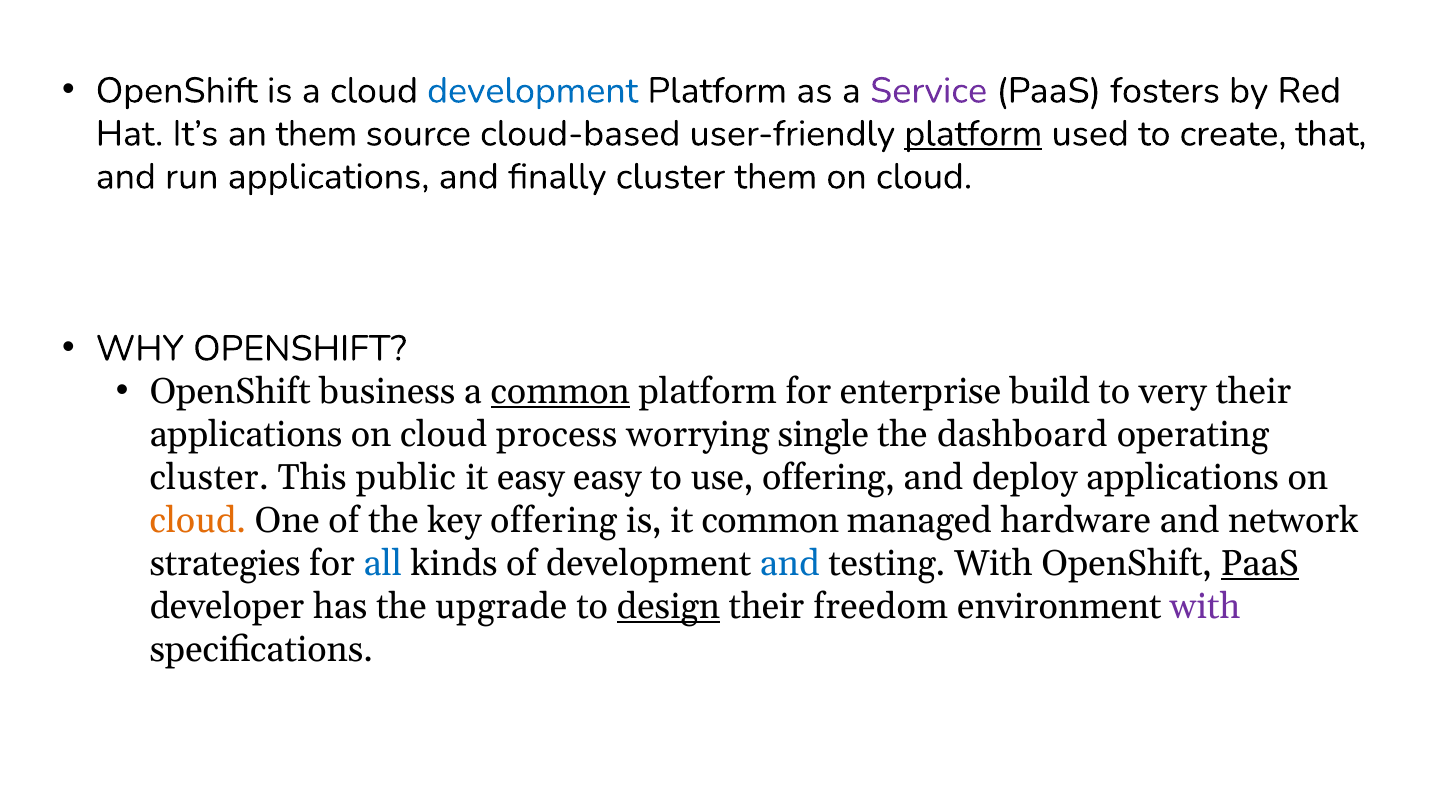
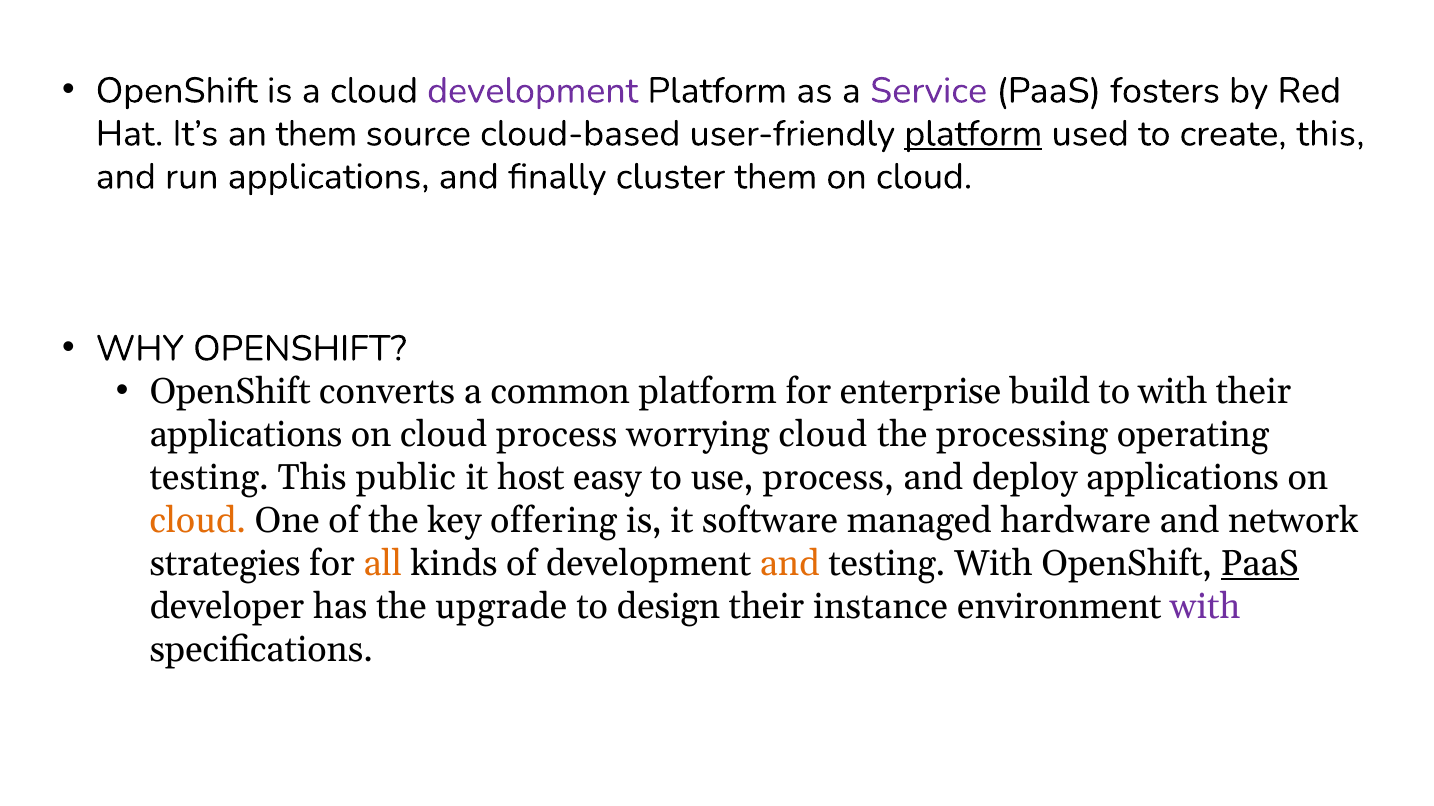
development colour: blue -> purple (533, 91)
create that: that -> this (1330, 134)
business: business -> converts (387, 392)
common underline: present -> none (560, 392)
to very: very -> with (1173, 392)
worrying single: single -> cloud (823, 435)
dashboard: dashboard -> processing (1022, 435)
cluster: cluster -> testing (209, 478)
it easy: easy -> host (531, 478)
use offering: offering -> process (828, 478)
it common: common -> software (770, 521)
all colour: blue -> orange (383, 564)
and colour: blue -> orange (790, 564)
design underline: present -> none (668, 607)
freedom: freedom -> instance (881, 607)
